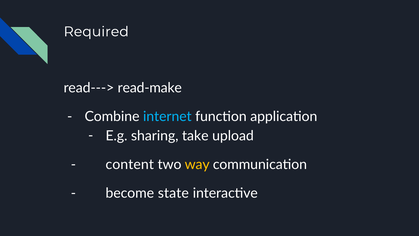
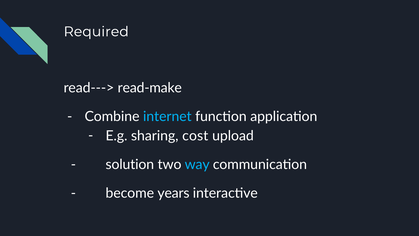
take: take -> cost (195, 136)
content: content -> solution (130, 164)
way colour: yellow -> light blue (197, 164)
state: state -> years (173, 193)
